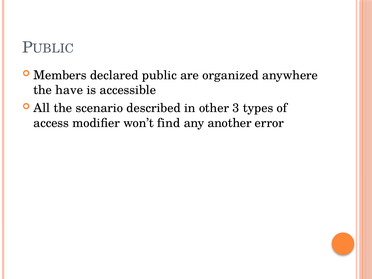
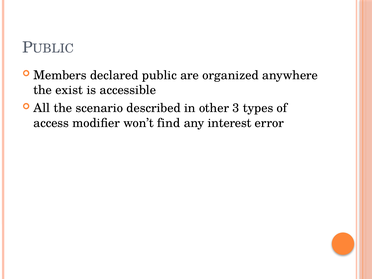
have: have -> exist (69, 90)
another: another -> interest (230, 123)
